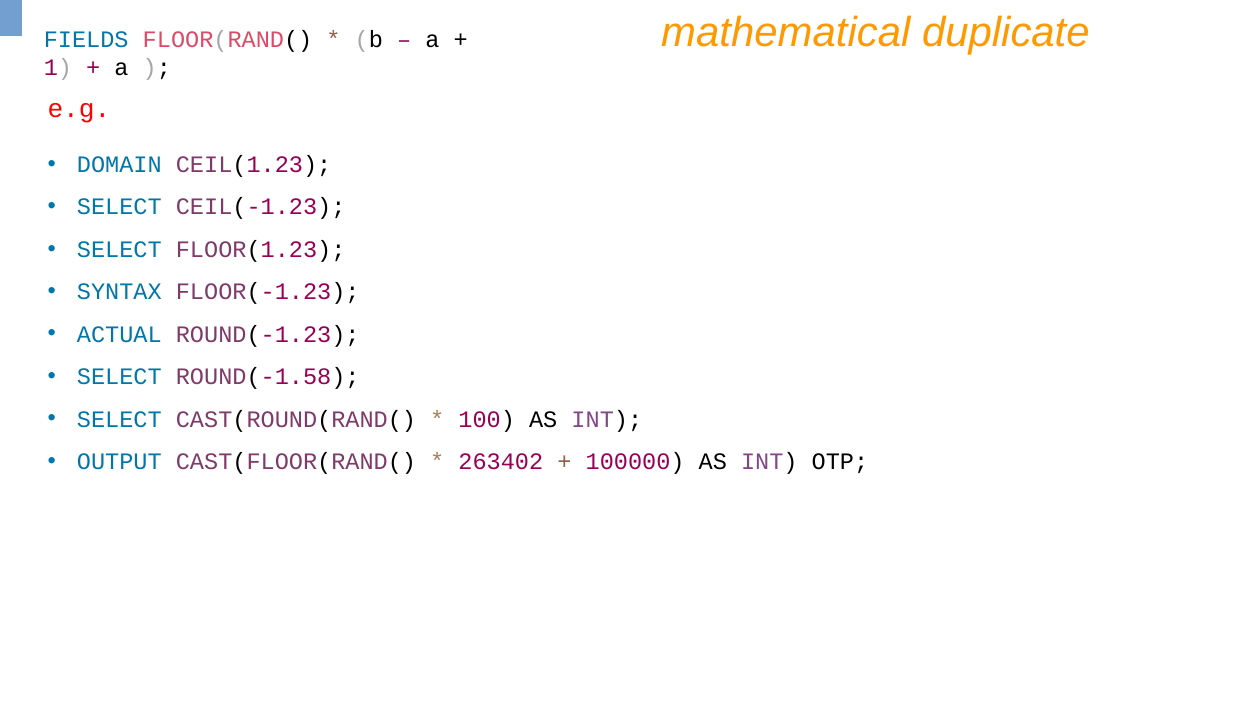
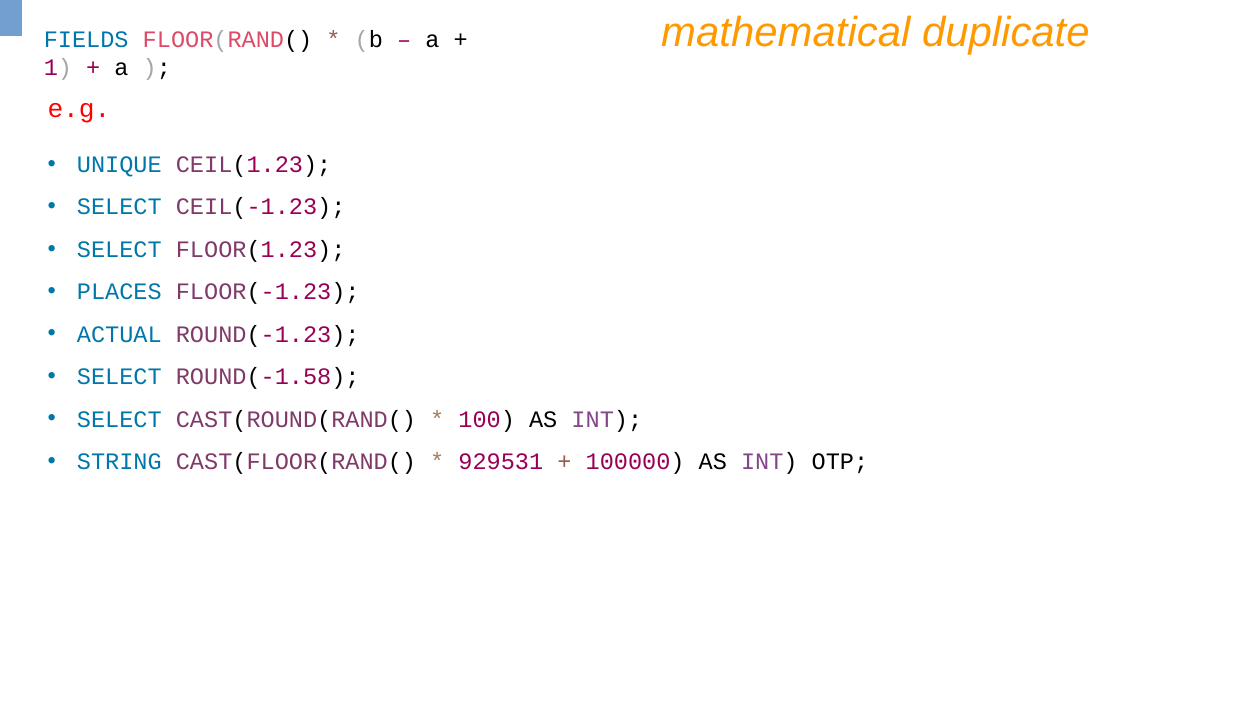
DOMAIN: DOMAIN -> UNIQUE (119, 165)
SYNTAX: SYNTAX -> PLACES (119, 292)
OUTPUT: OUTPUT -> STRING (119, 461)
263402: 263402 -> 929531 (501, 461)
